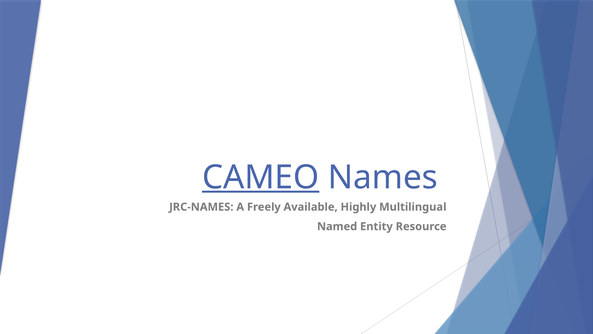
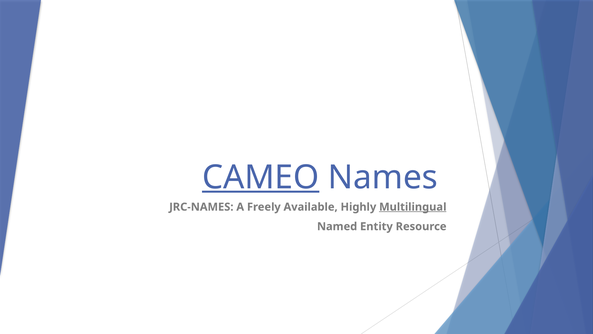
Multilingual underline: none -> present (413, 207)
